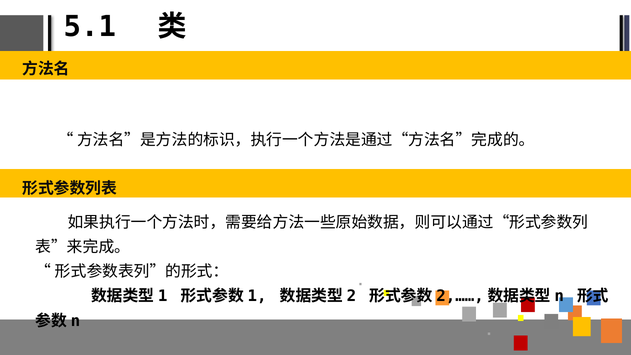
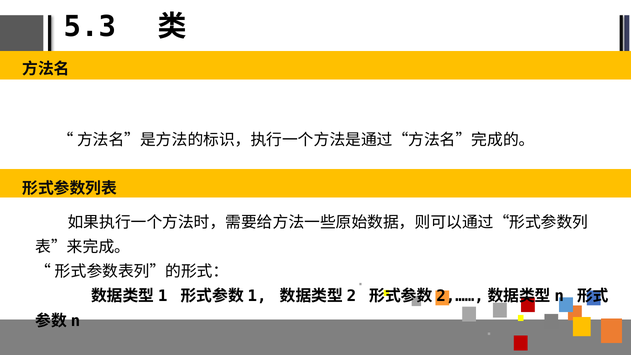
5.1: 5.1 -> 5.3 (90, 27)
